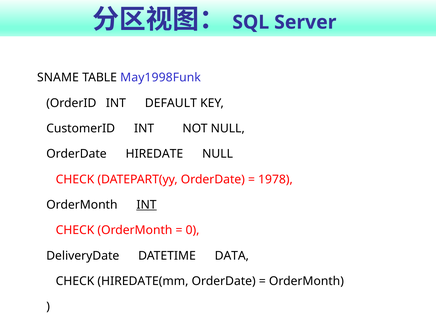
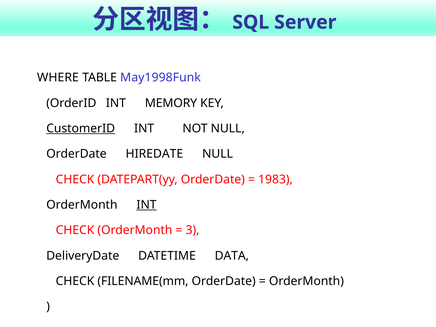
SNAME: SNAME -> WHERE (58, 78)
DEFAULT: DEFAULT -> MEMORY (171, 103)
CustomerID underline: none -> present (81, 128)
1978: 1978 -> 1983 (275, 179)
0: 0 -> 3 (193, 230)
HIREDATE(mm: HIREDATE(mm -> FILENAME(mm (143, 281)
